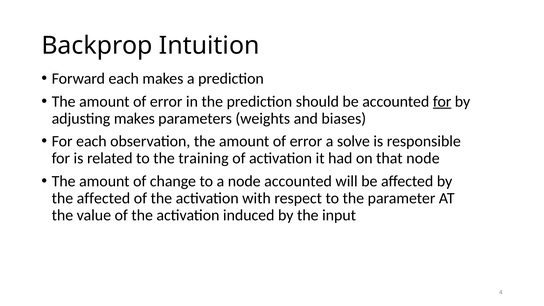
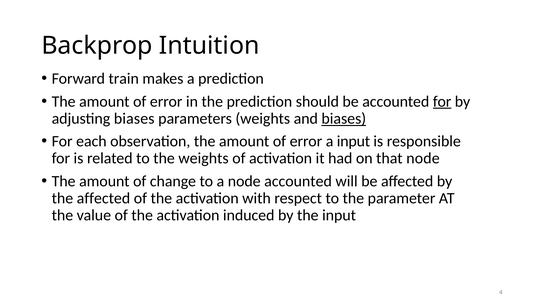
Forward each: each -> train (124, 79)
adjusting makes: makes -> biases (134, 119)
biases underline: none -> present (344, 119)
a solve: solve -> input (353, 141)
the training: training -> weights (204, 158)
